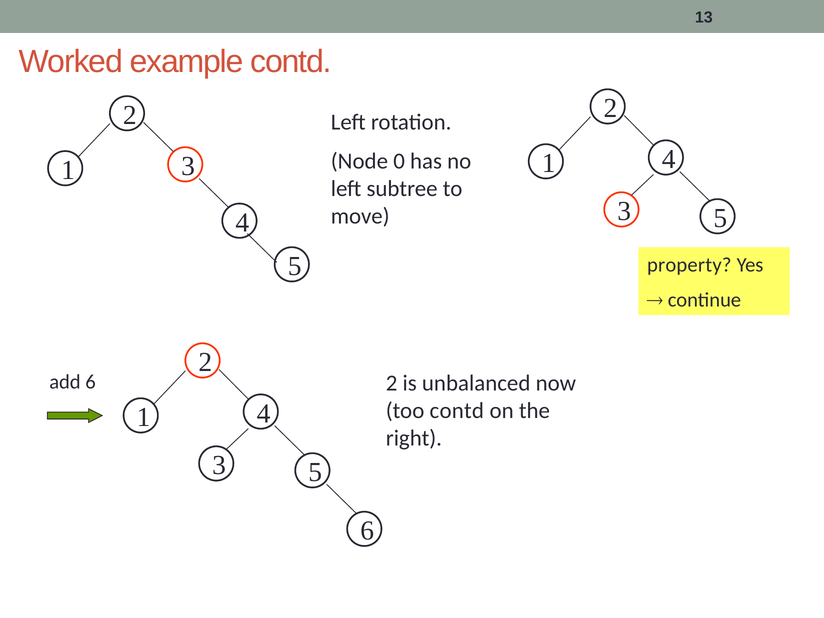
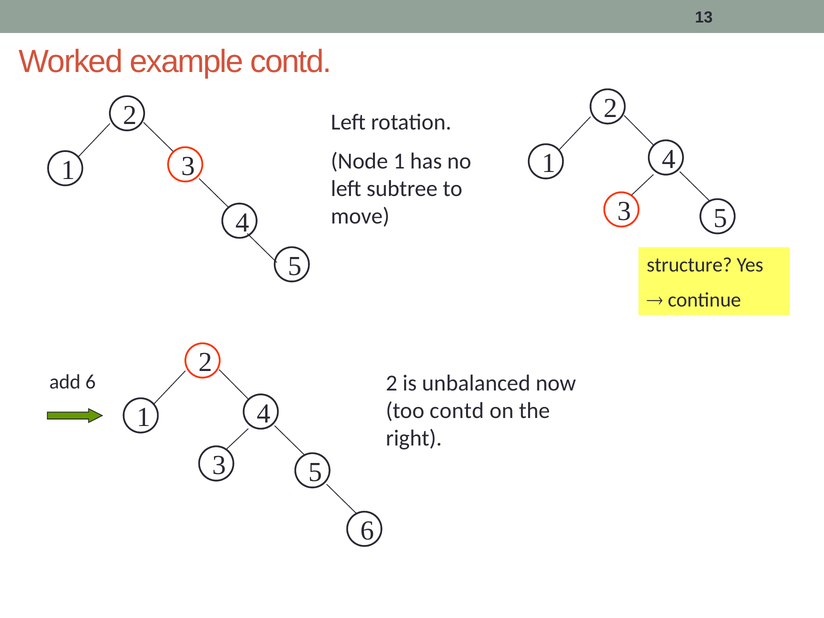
Node 0: 0 -> 1 (399, 161)
property: property -> structure (689, 265)
